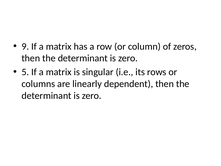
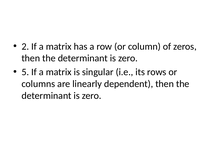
9: 9 -> 2 (25, 46)
